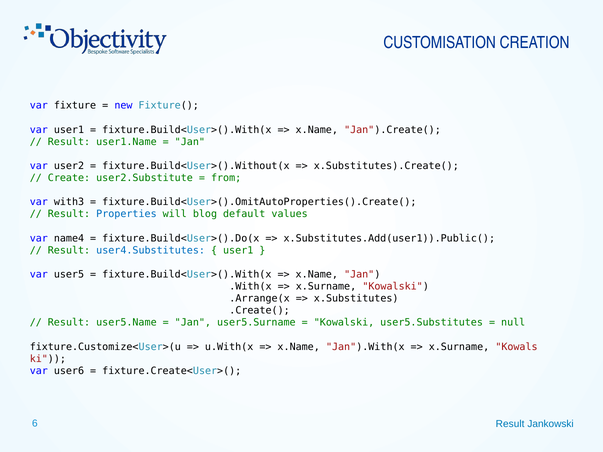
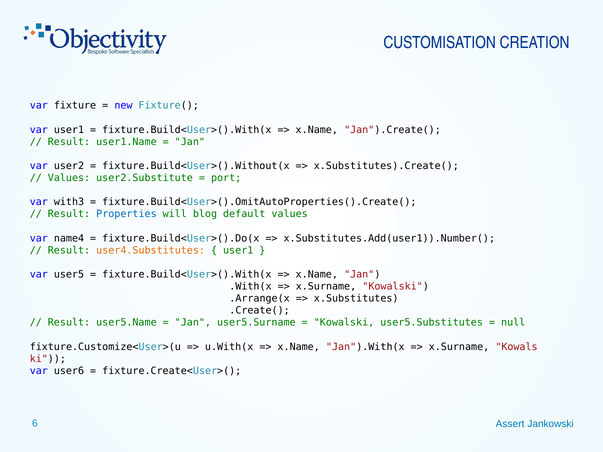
Create: Create -> Values (69, 178)
from: from -> port (226, 178)
x.Substitutes.Add(user1)).Public(: x.Substitutes.Add(user1)).Public( -> x.Substitutes.Add(user1)).Number( (389, 238)
user4.Substitutes colour: blue -> orange (151, 250)
Result: Result -> Assert (510, 424)
